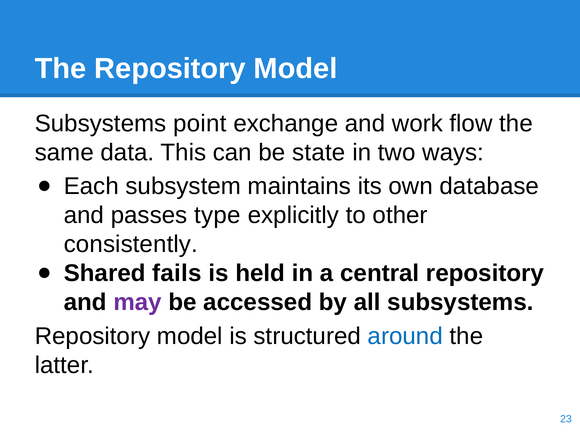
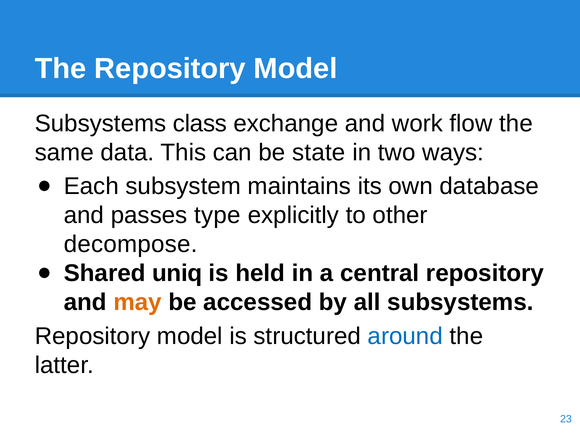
point: point -> class (200, 123)
consistently: consistently -> decompose (131, 244)
fails: fails -> uniq (177, 273)
may colour: purple -> orange (138, 302)
